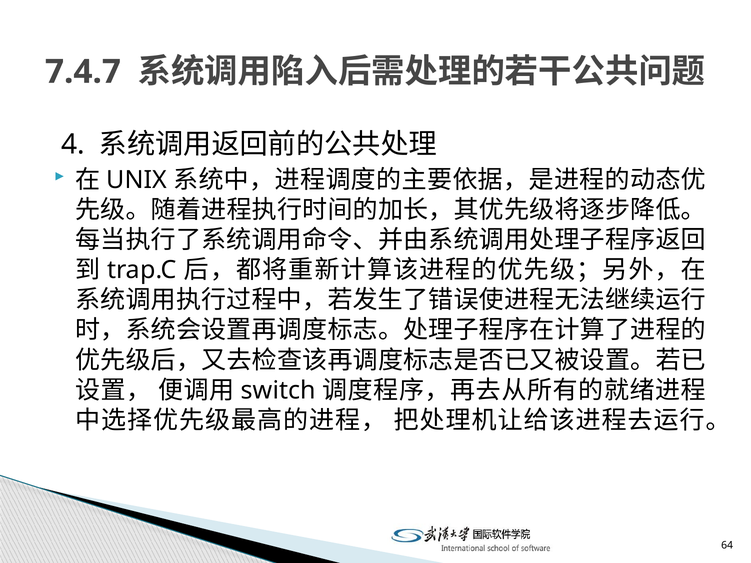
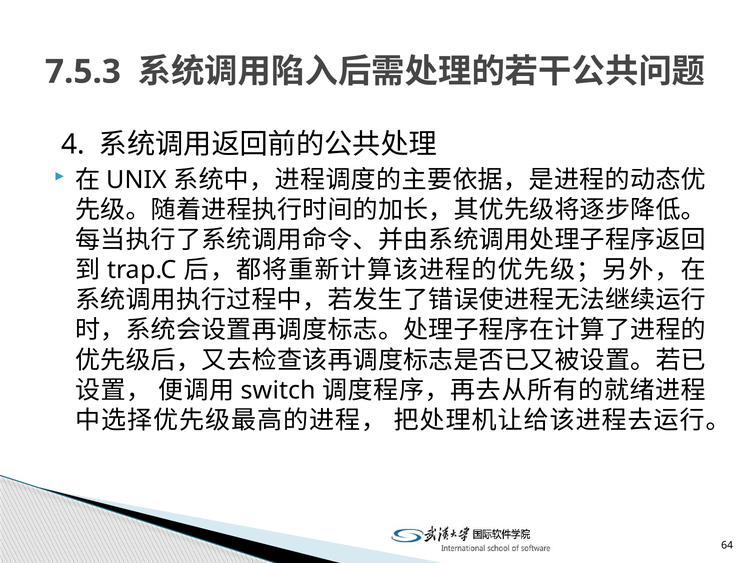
7.4.7: 7.4.7 -> 7.5.3 (83, 72)
